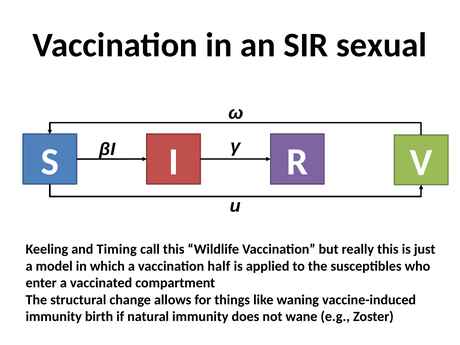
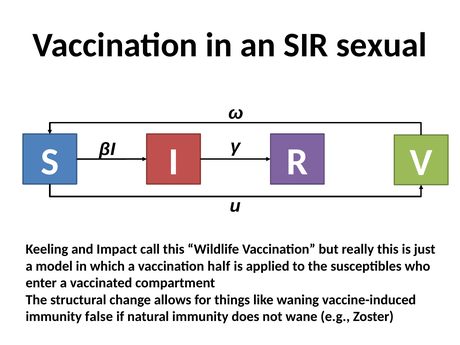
Timing: Timing -> Impact (117, 249)
birth: birth -> false (99, 317)
